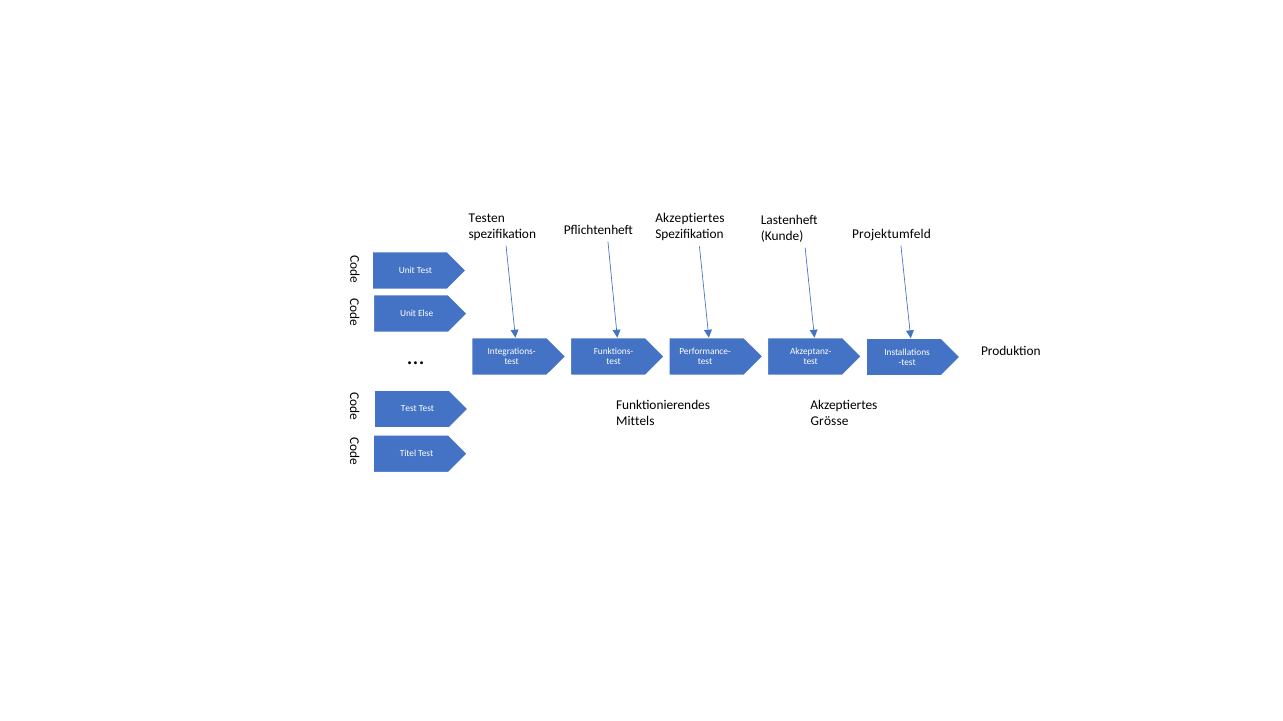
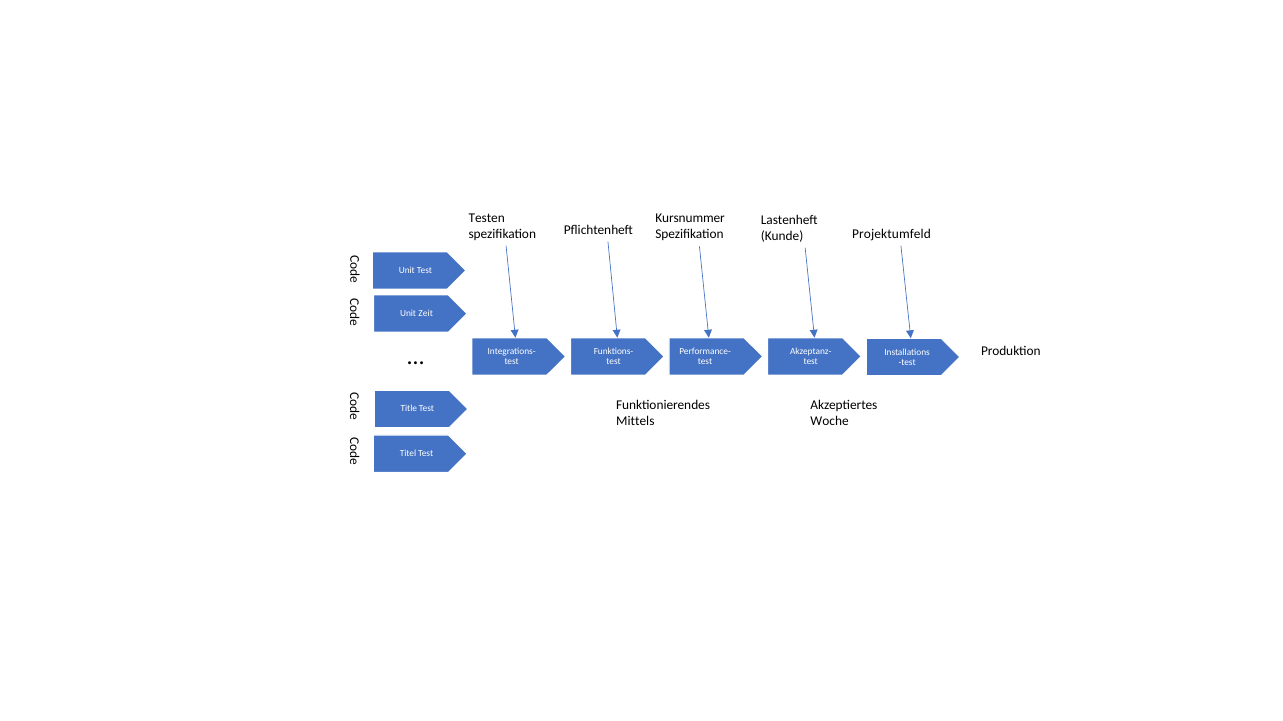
Akzeptiertes: Akzeptiertes -> Kursnummer (690, 219)
Else: Else -> Zeit (426, 314)
Test: Test -> Title (409, 409)
Grösse: Grösse -> Woche (830, 421)
